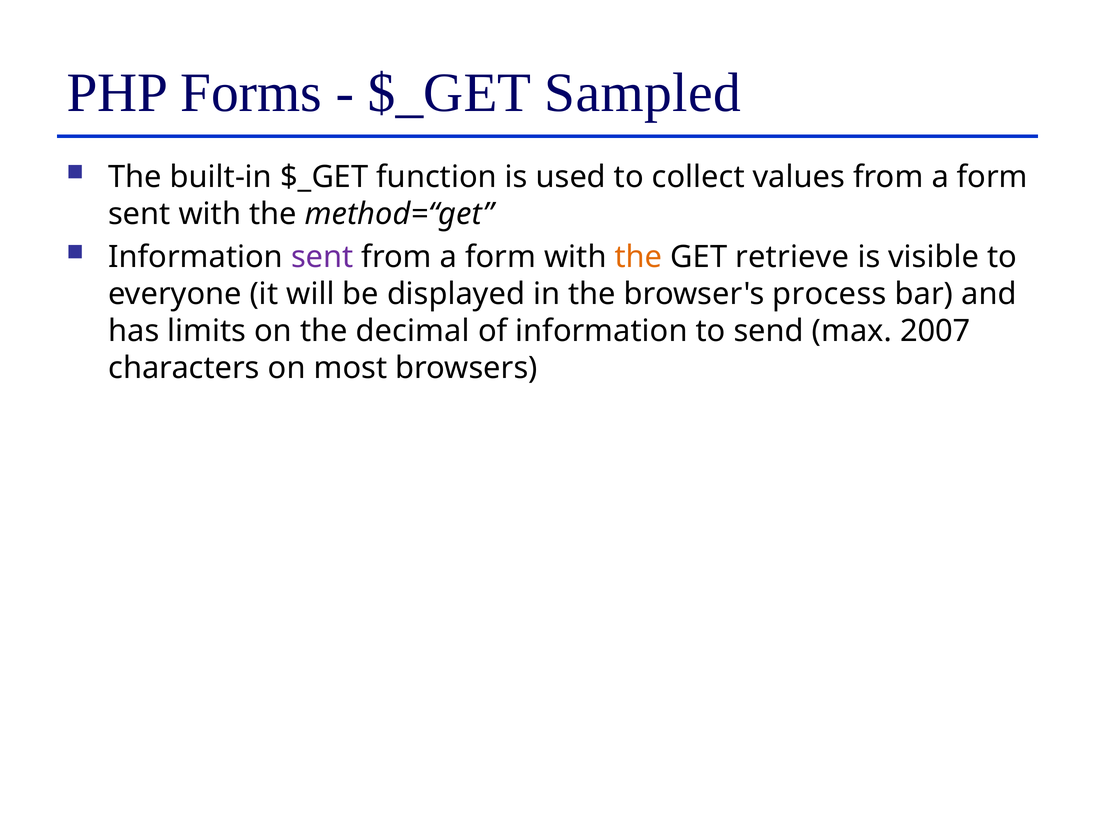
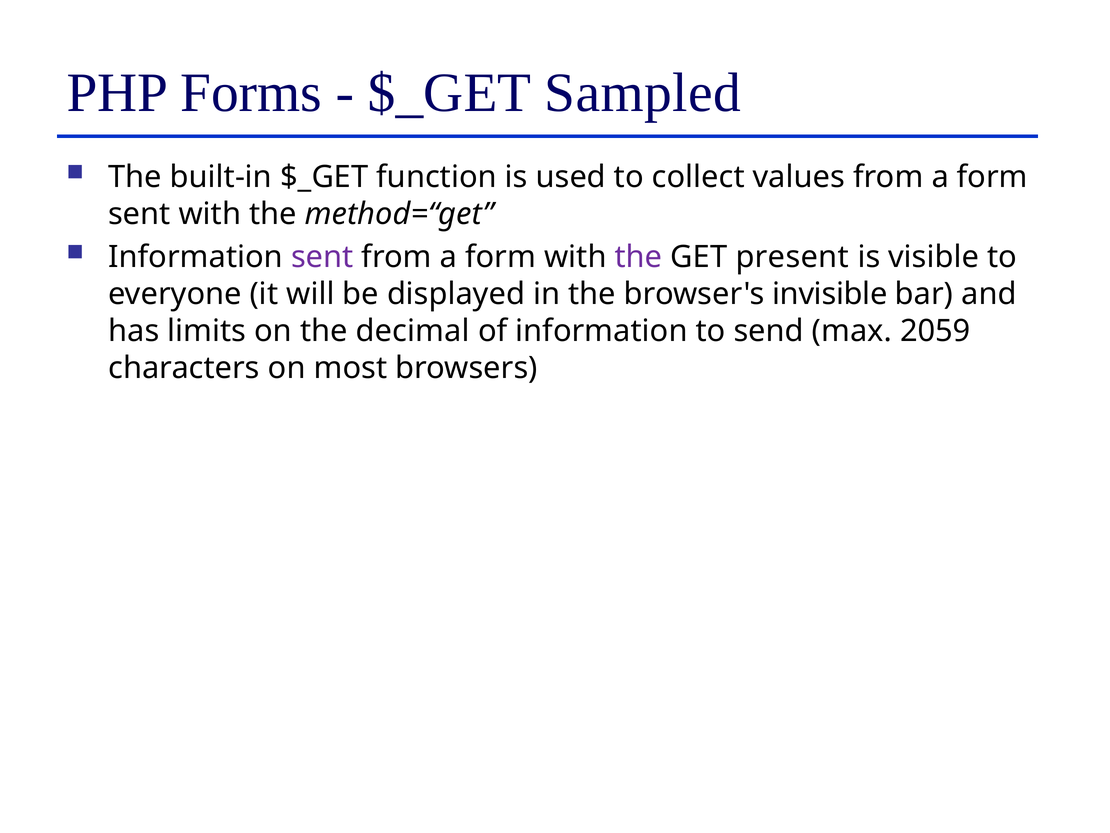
the colour: orange -> purple (639, 257)
retrieve: retrieve -> present (792, 257)
process: process -> invisible (830, 294)
2007: 2007 -> 2059 (935, 331)
